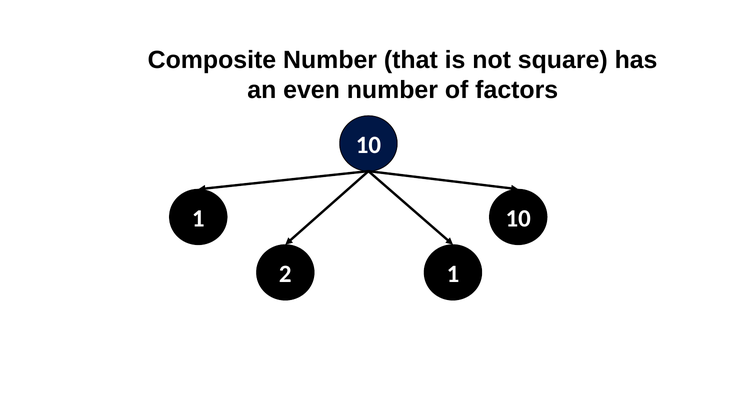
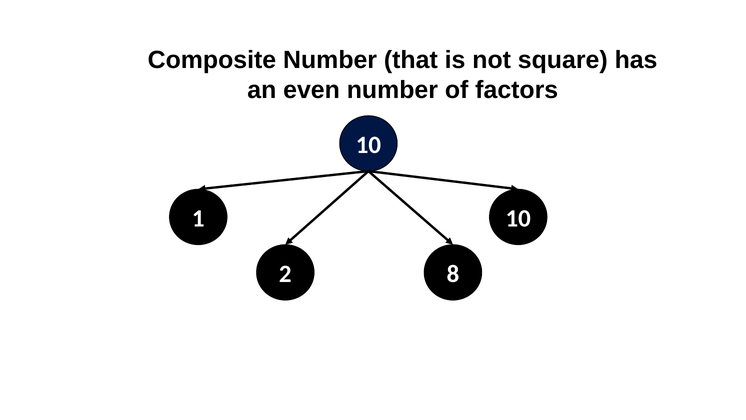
2 1: 1 -> 8 (453, 274)
